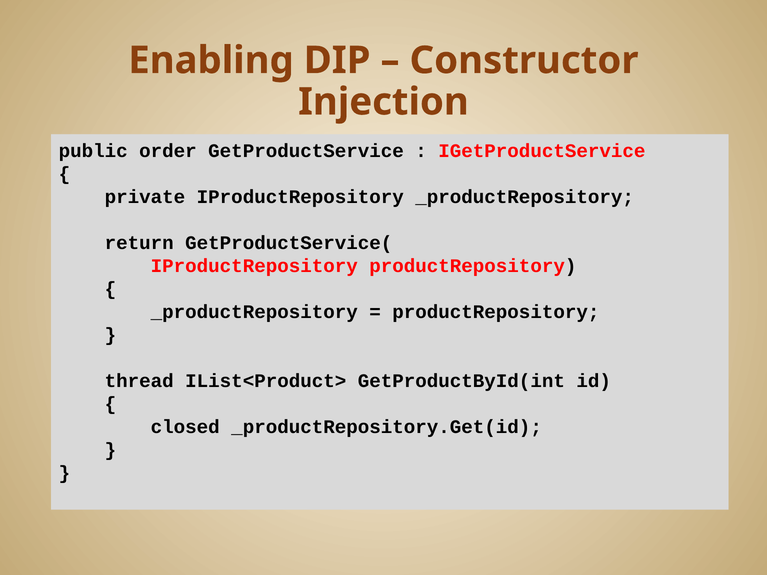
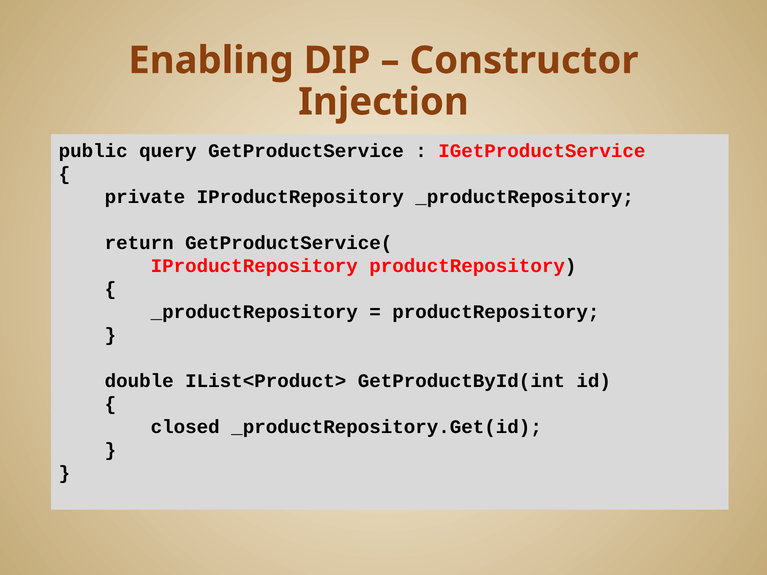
order: order -> query (168, 151)
thread: thread -> double (139, 381)
